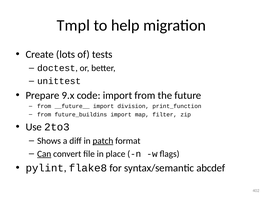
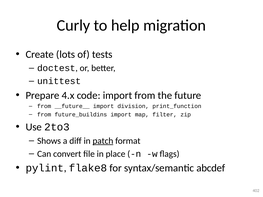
Tmpl: Tmpl -> Curly (73, 25)
9.x: 9.x -> 4.x (68, 96)
Can underline: present -> none (44, 154)
